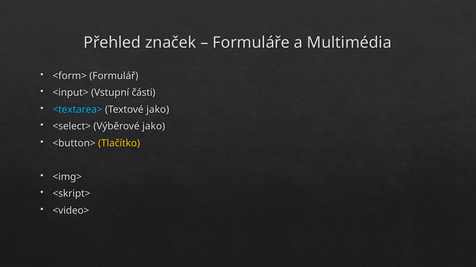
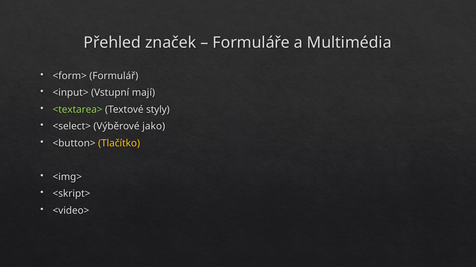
části: části -> mají (143, 93)
<textarea> colour: light blue -> light green (78, 110)
Textové jako: jako -> styly (158, 110)
